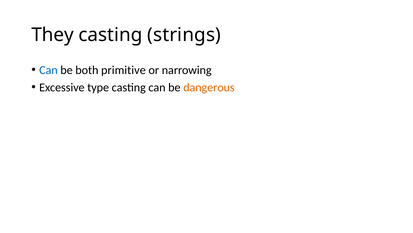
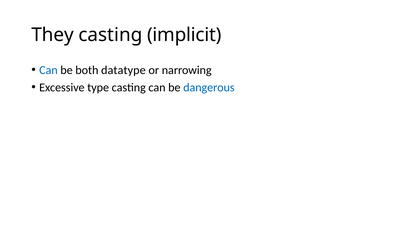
strings: strings -> implicit (184, 35)
primitive: primitive -> datatype (123, 70)
dangerous colour: orange -> blue (209, 87)
